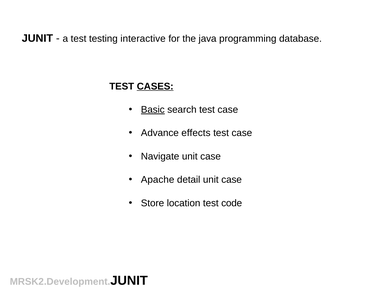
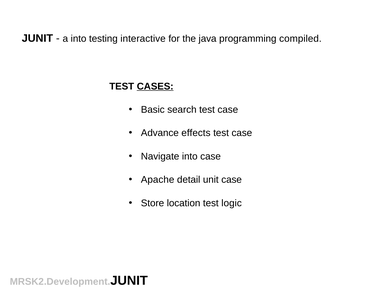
a test: test -> into (79, 39)
database: database -> compiled (300, 39)
Basic underline: present -> none (153, 110)
Navigate unit: unit -> into (190, 156)
code: code -> logic (232, 203)
